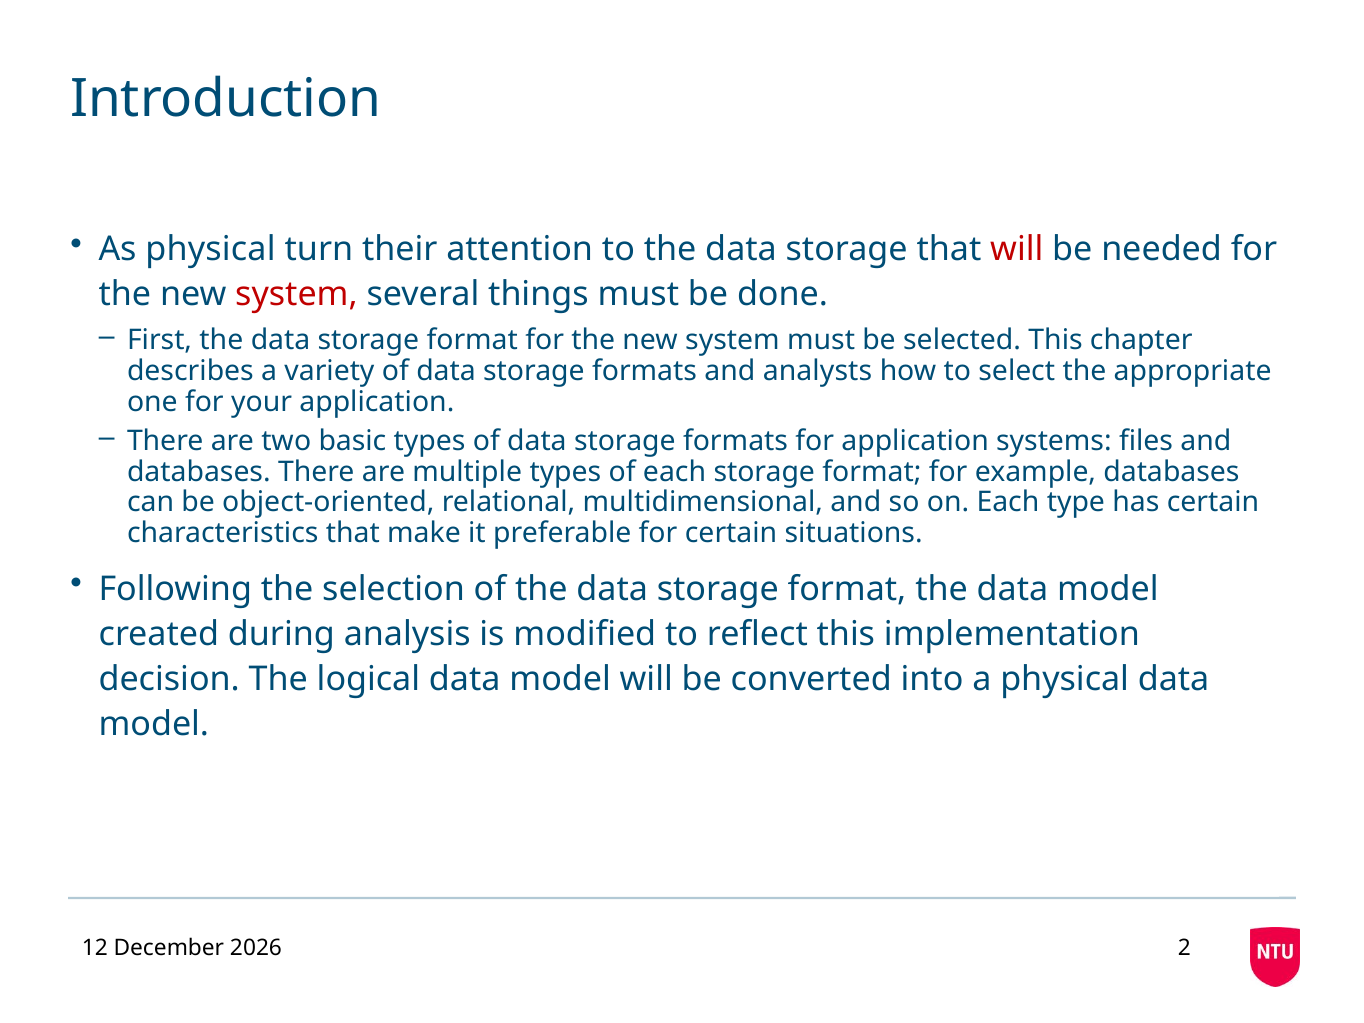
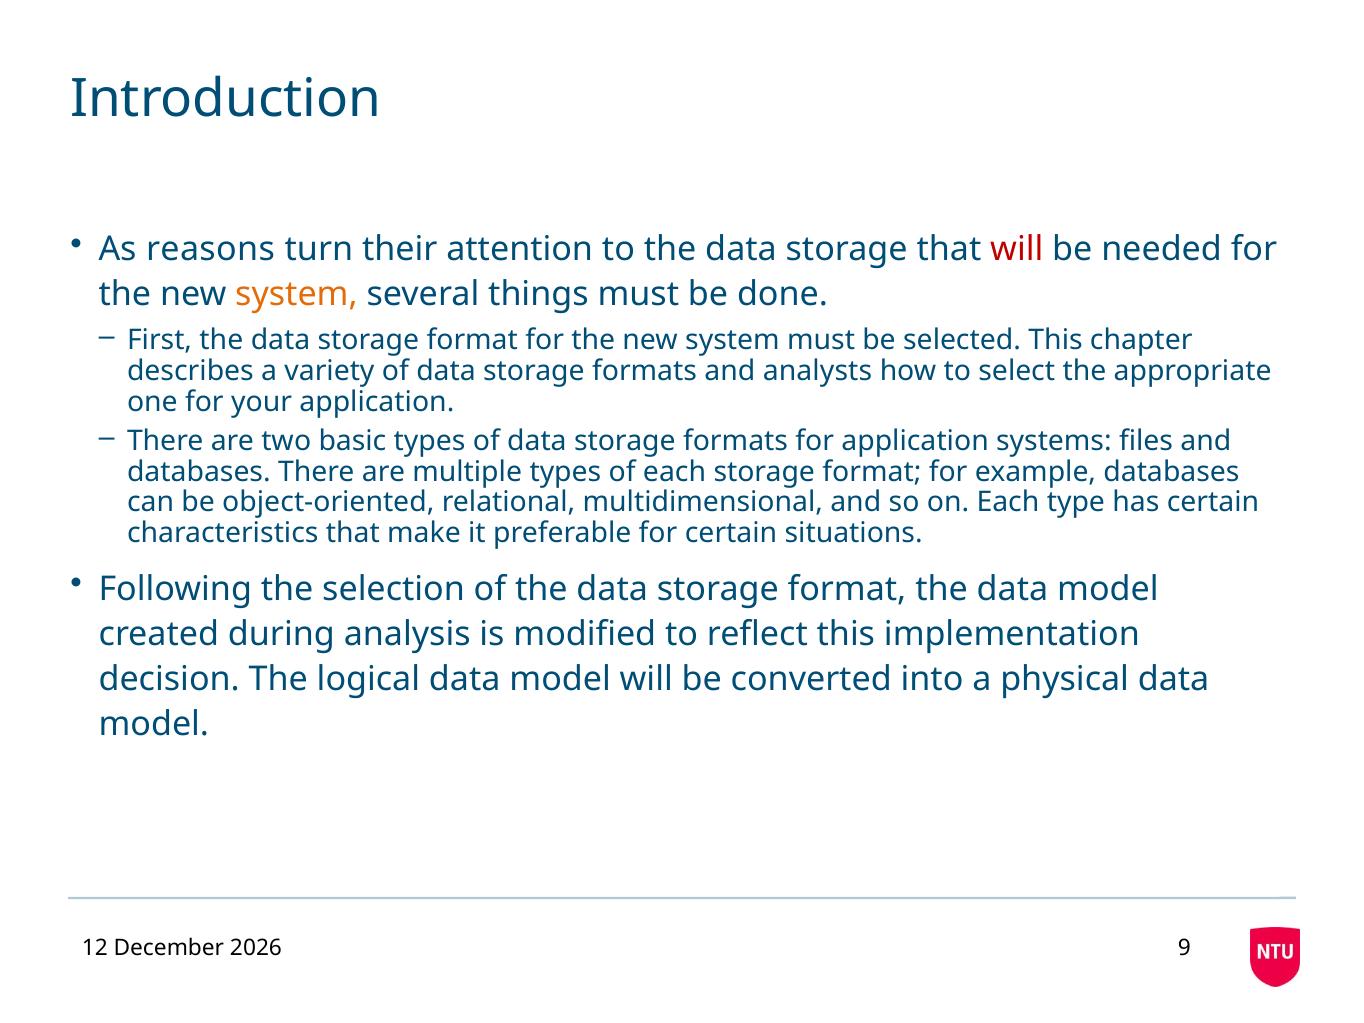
As physical: physical -> reasons (210, 250)
system colour: red -> orange (296, 295)
2: 2 -> 9 (1184, 948)
